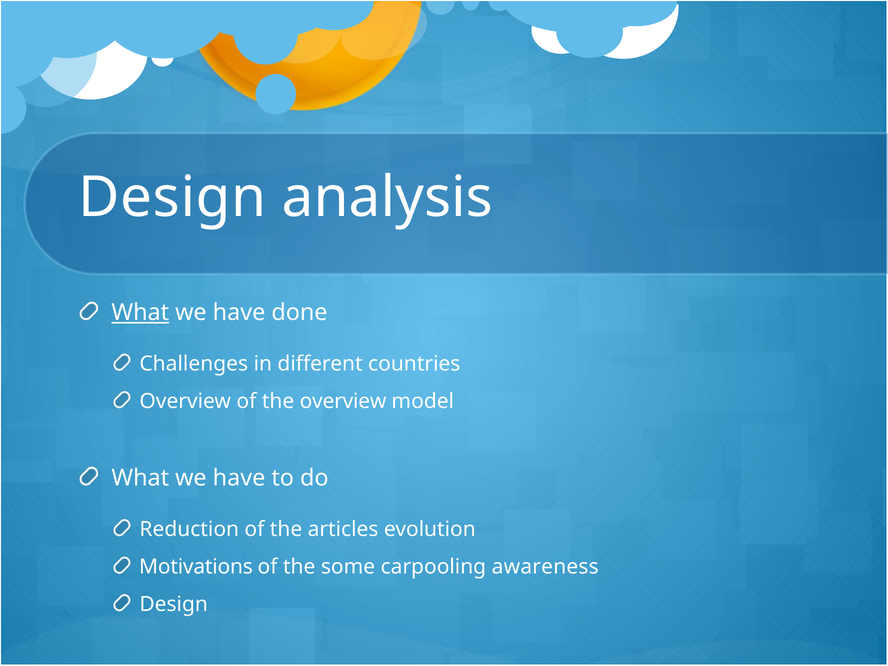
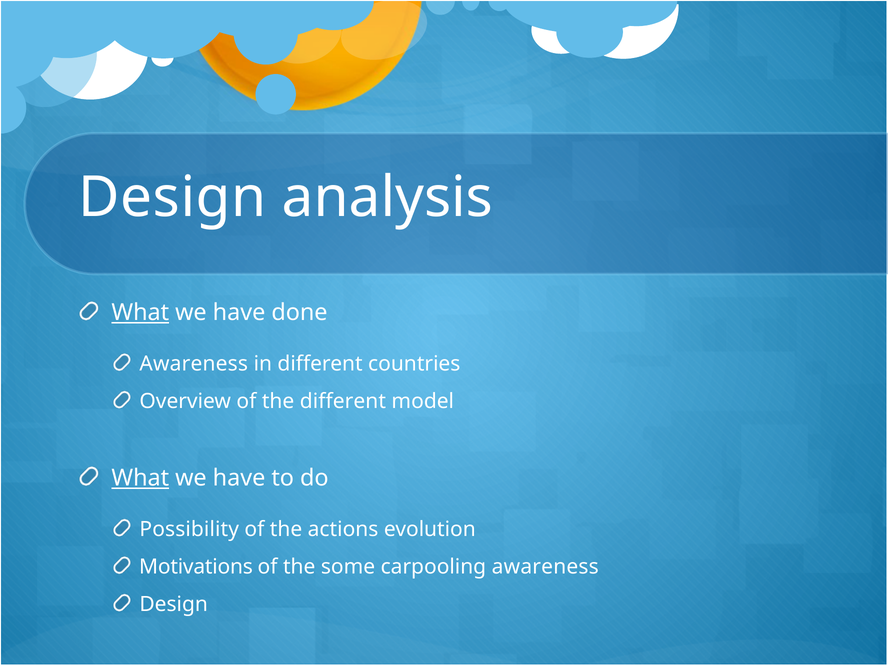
Challenges: Challenges -> Awareness (194, 364)
the overview: overview -> different (343, 401)
What underline: none -> present (140, 478)
Reduction: Reduction -> Possibility (189, 529)
articles: articles -> actions (343, 529)
